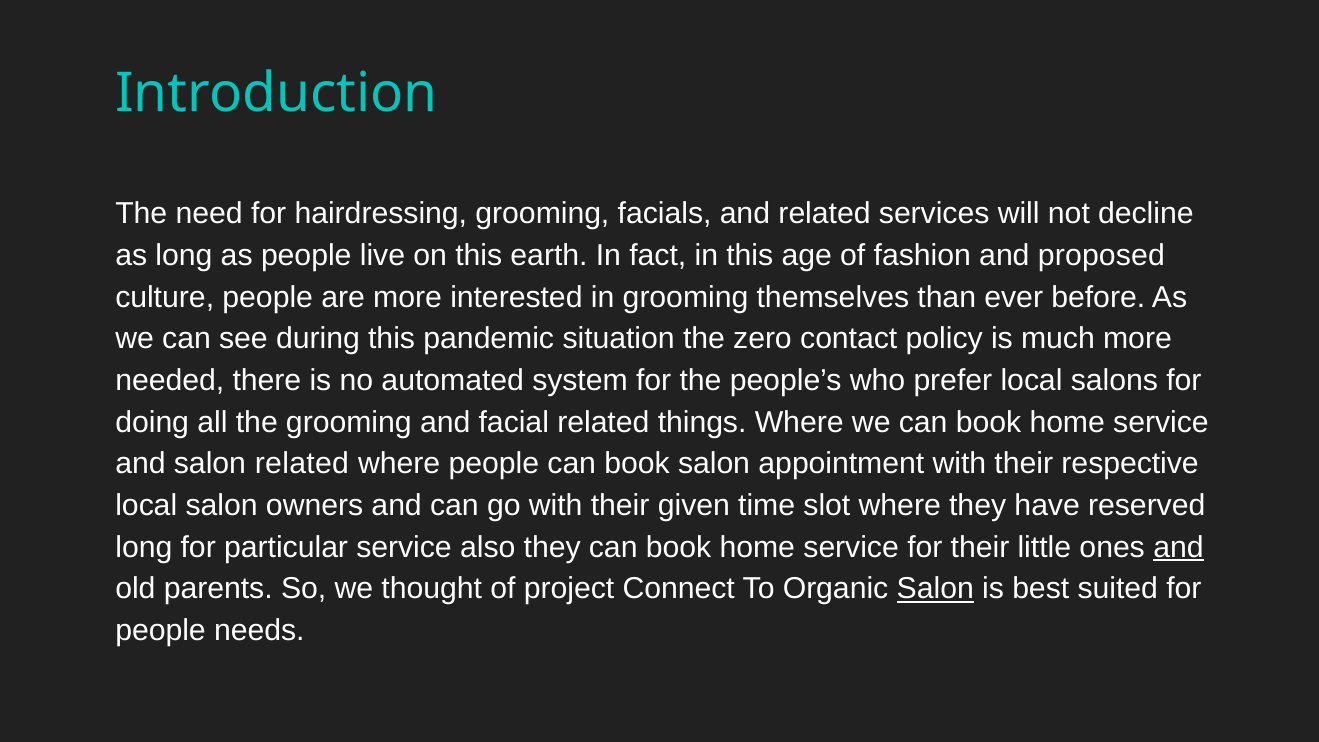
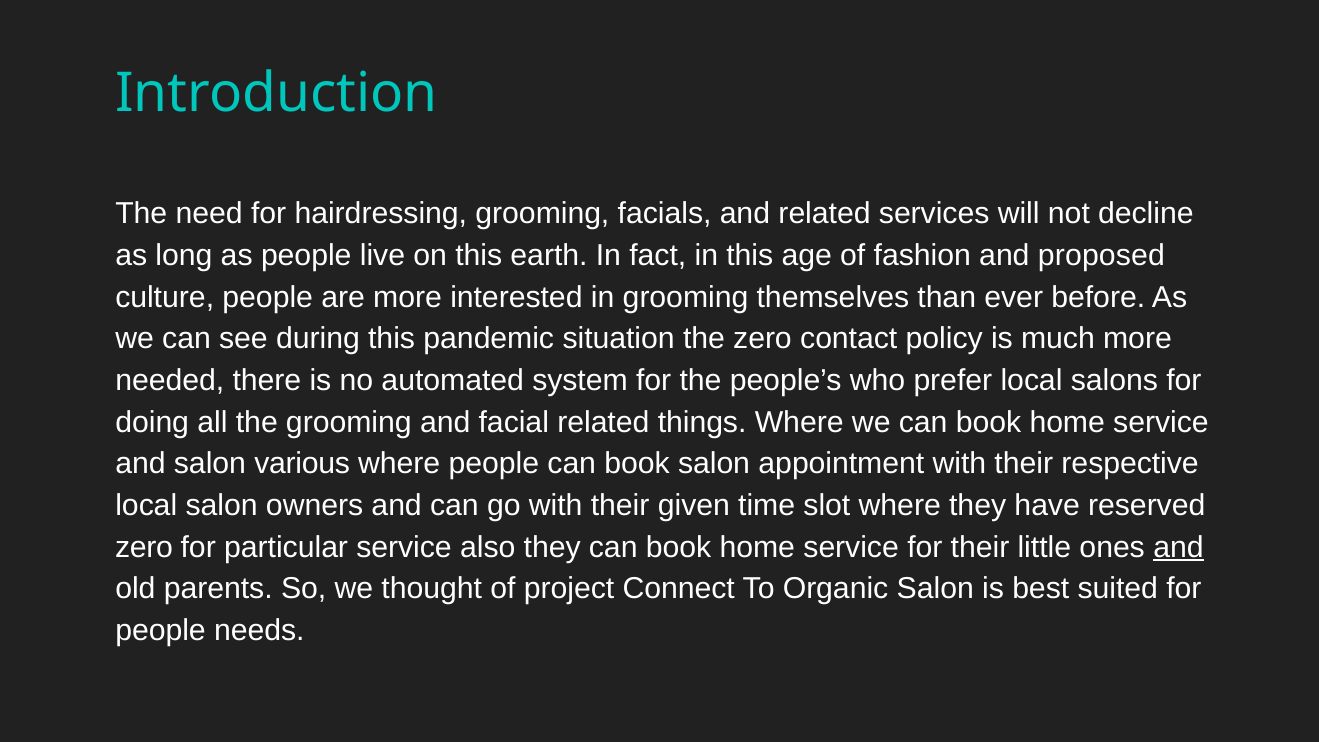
salon related: related -> various (302, 464)
long: long -> zero (144, 547)
Salon underline: present -> none (935, 589)
